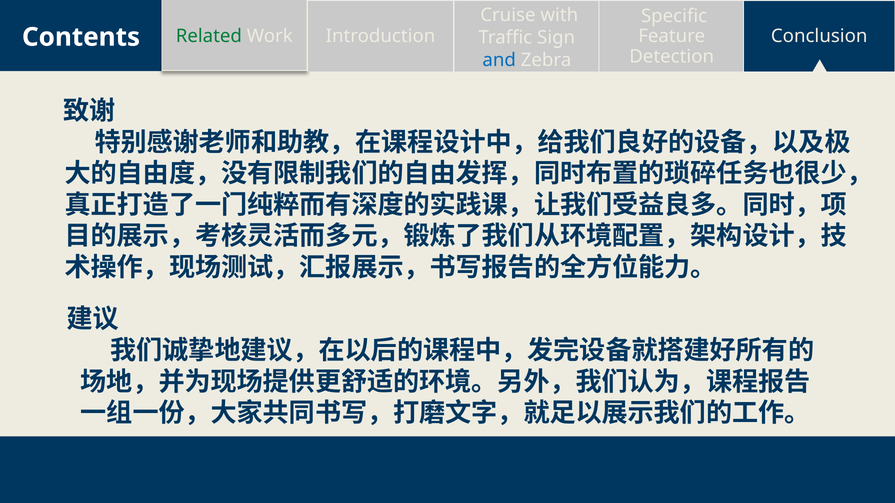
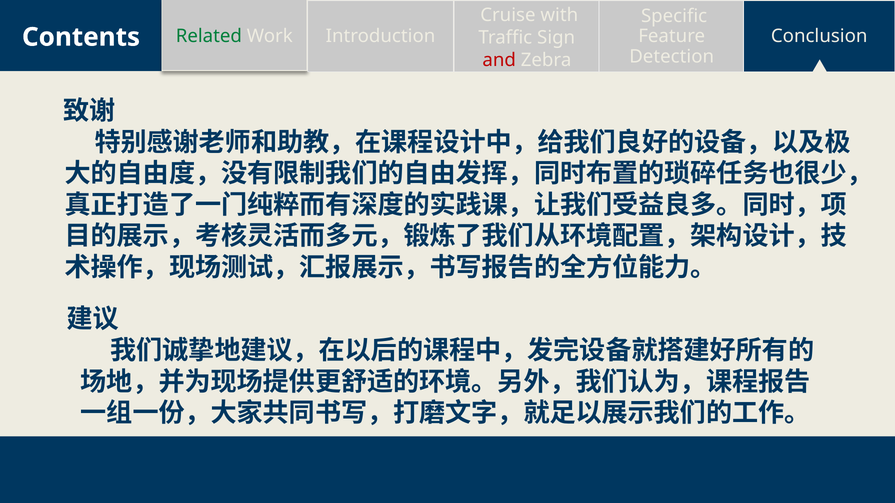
and colour: blue -> red (499, 60)
